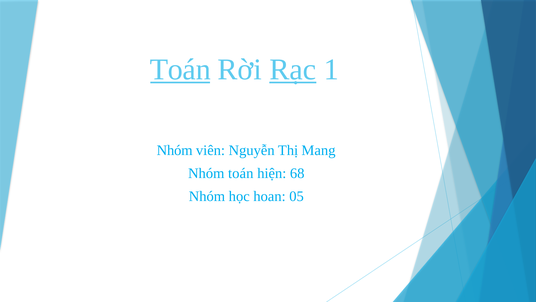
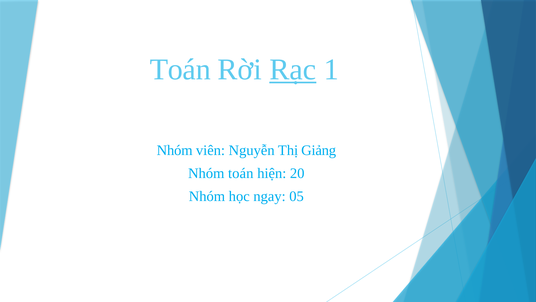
Toán underline: present -> none (180, 69)
Mang: Mang -> Giảng (319, 150)
68: 68 -> 20 (297, 173)
hoan: hoan -> ngay (269, 196)
